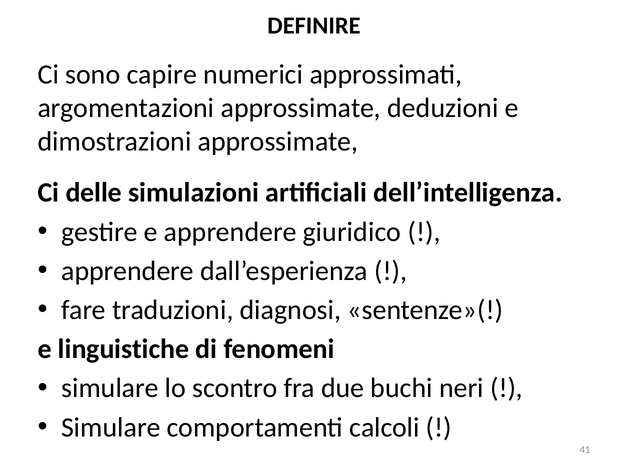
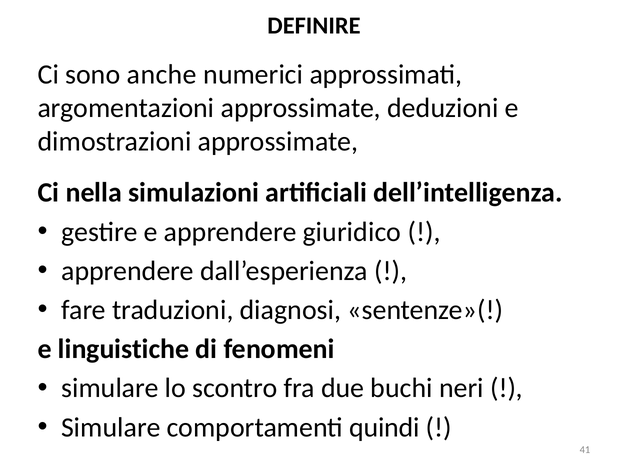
capire: capire -> anche (162, 74)
delle: delle -> nella (94, 193)
calcoli: calcoli -> quindi (384, 427)
